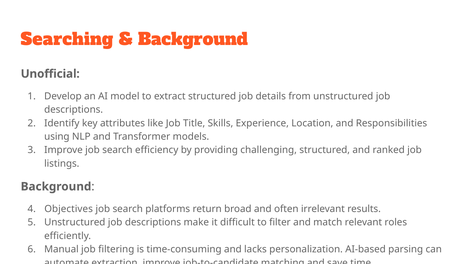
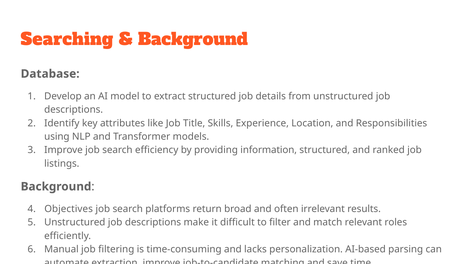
Unofficial: Unofficial -> Database (50, 74)
challenging: challenging -> information (269, 150)
